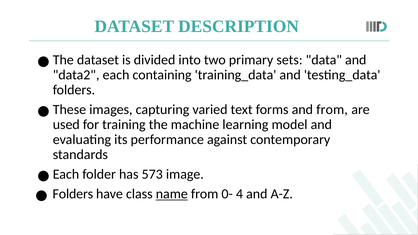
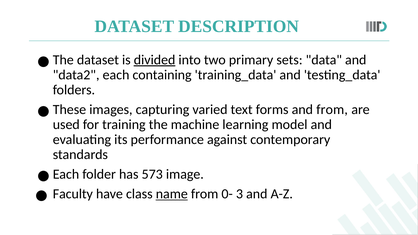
divided underline: none -> present (155, 60)
Folders: Folders -> Faculty (73, 194)
4: 4 -> 3 (239, 194)
